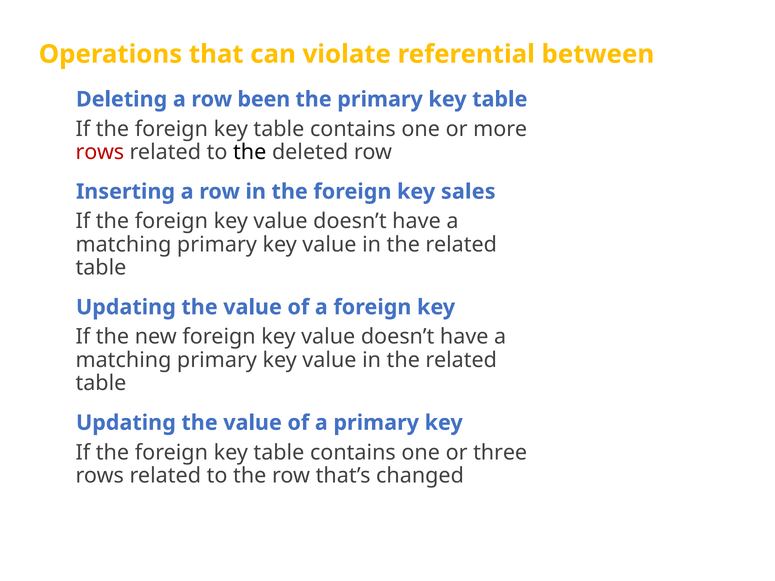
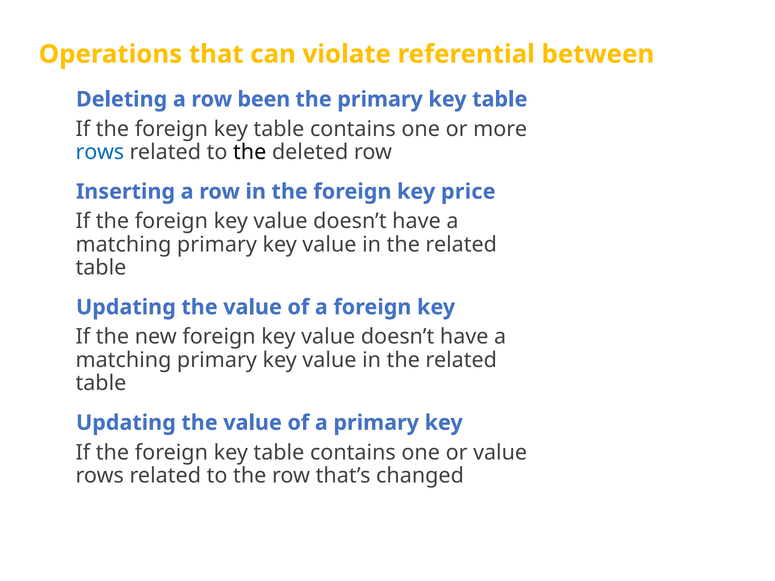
rows colour: red -> blue (100, 152)
sales: sales -> price (468, 192)
or three: three -> value (500, 453)
